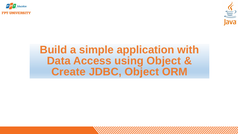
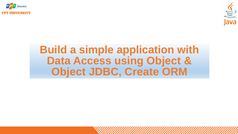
Create: Create -> Object (69, 72)
JDBC Object: Object -> Create (142, 72)
